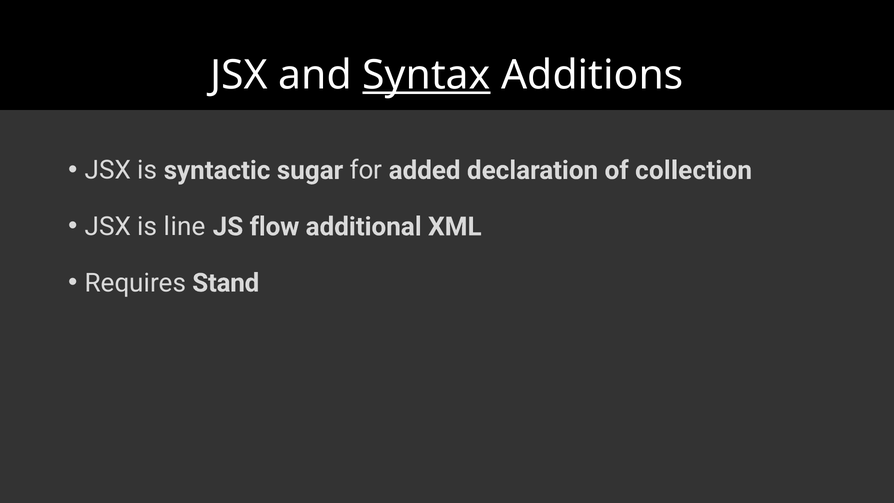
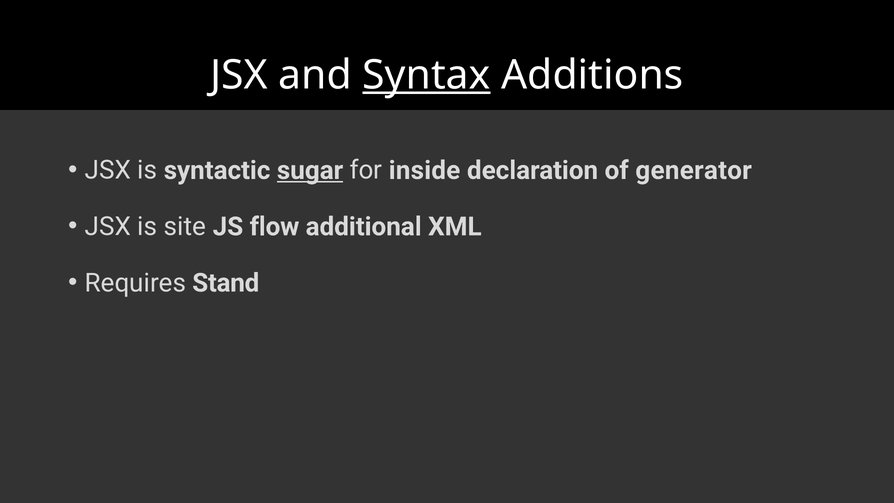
sugar underline: none -> present (310, 170)
added: added -> inside (424, 170)
collection: collection -> generator (694, 170)
line: line -> site (185, 227)
